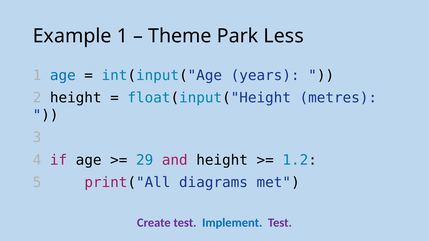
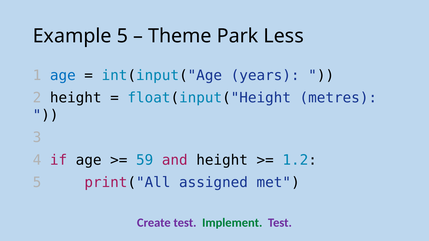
Example 1: 1 -> 5 (122, 36)
29: 29 -> 59 (145, 160)
diagrams: diagrams -> assigned (213, 183)
Implement colour: blue -> green (232, 223)
